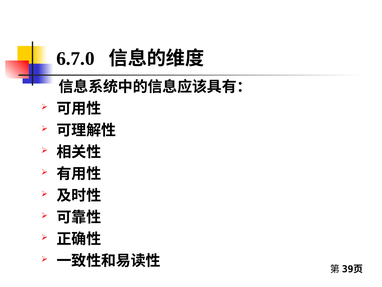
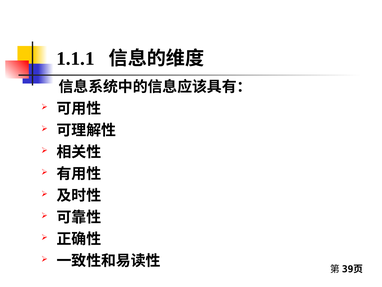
6.7.0: 6.7.0 -> 1.1.1 (75, 58)
